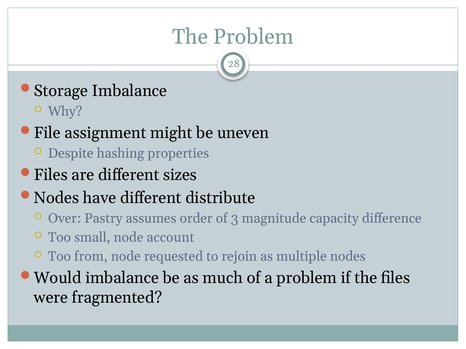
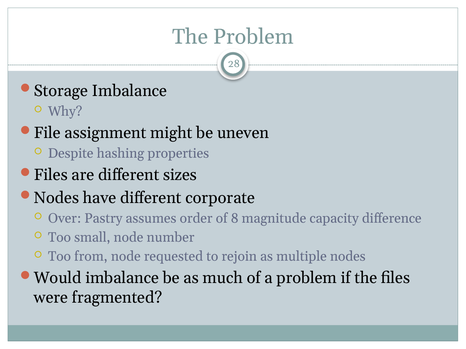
distribute: distribute -> corporate (220, 198)
3: 3 -> 8 (235, 219)
account: account -> number (171, 238)
